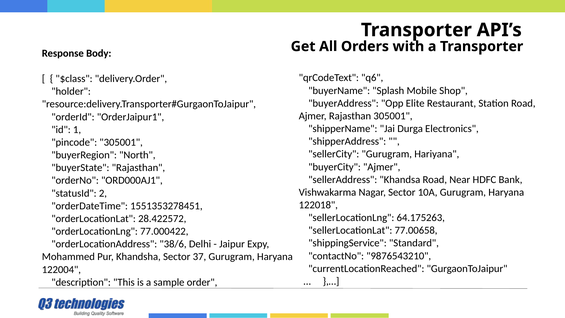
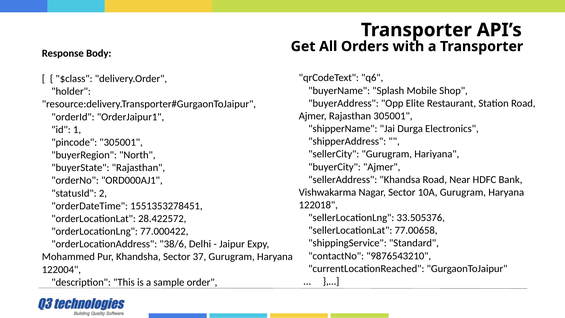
64.175263: 64.175263 -> 33.505376 (421, 218)
